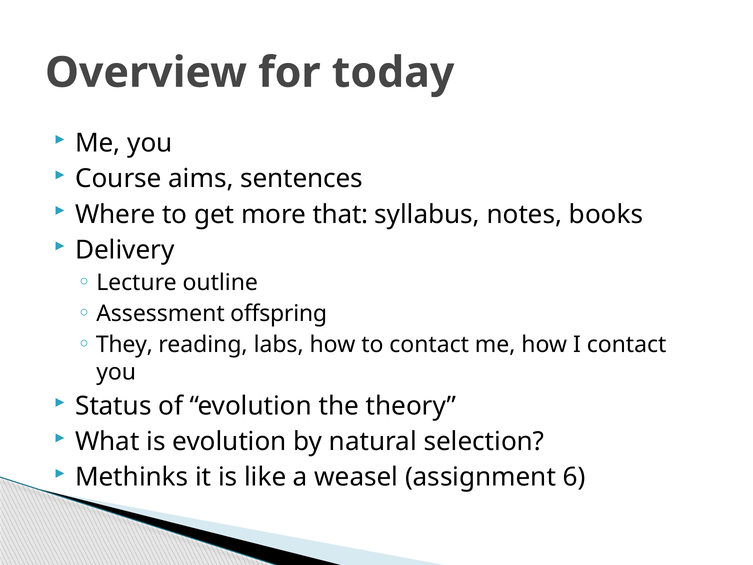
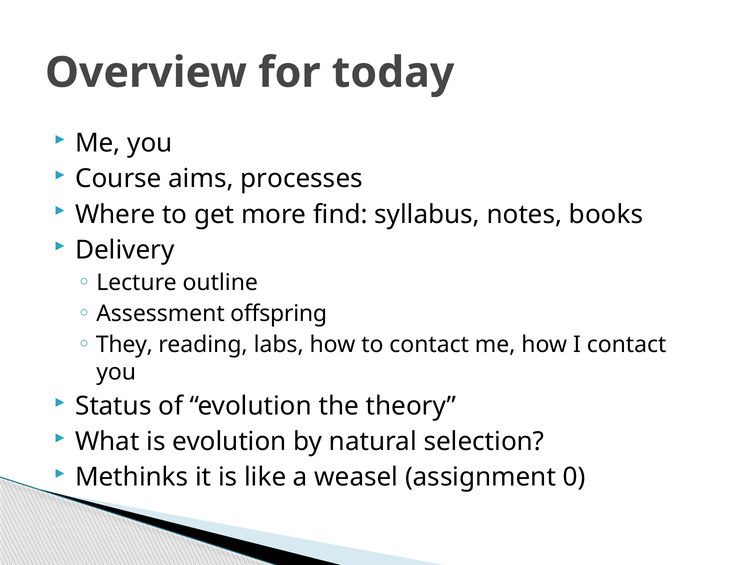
sentences: sentences -> processes (302, 179)
that: that -> find (340, 214)
6: 6 -> 0 (574, 477)
